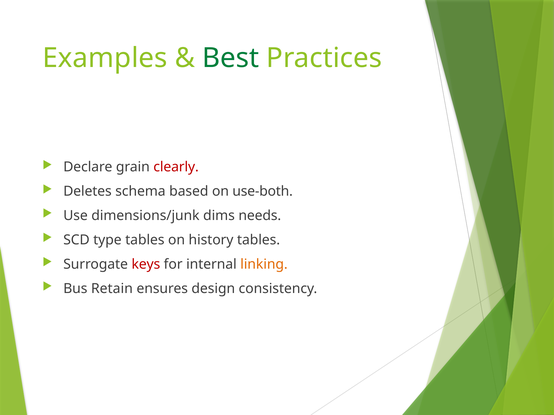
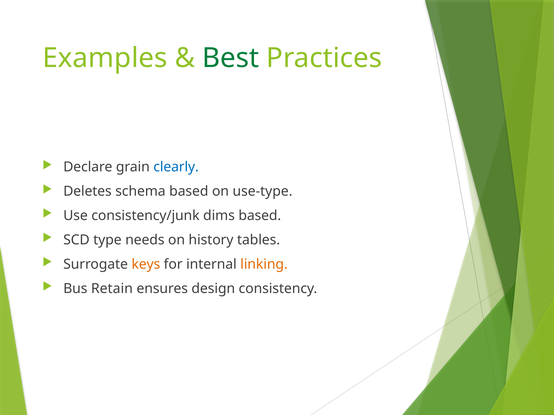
clearly colour: red -> blue (176, 167)
use-both: use-both -> use-type (263, 192)
dimensions/junk: dimensions/junk -> consistency/junk (145, 216)
dims needs: needs -> based (260, 216)
type tables: tables -> needs (145, 240)
keys colour: red -> orange (146, 265)
